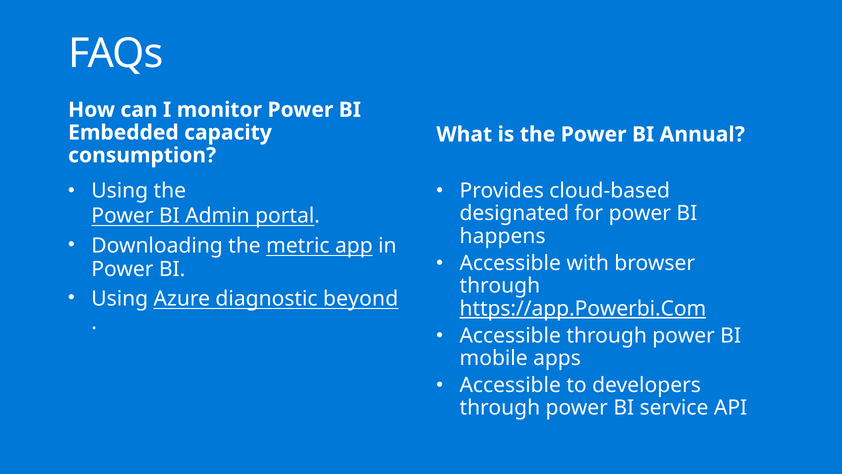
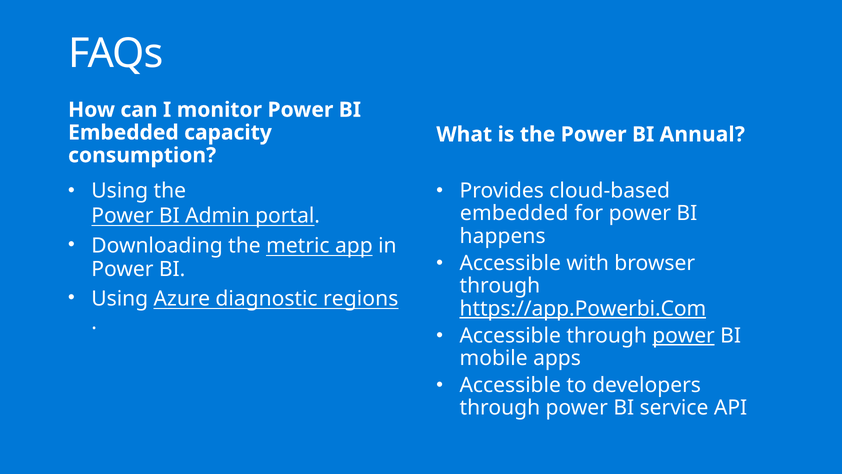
designated: designated -> embedded (514, 213)
beyond: beyond -> regions (361, 299)
power underline: none -> present (684, 335)
